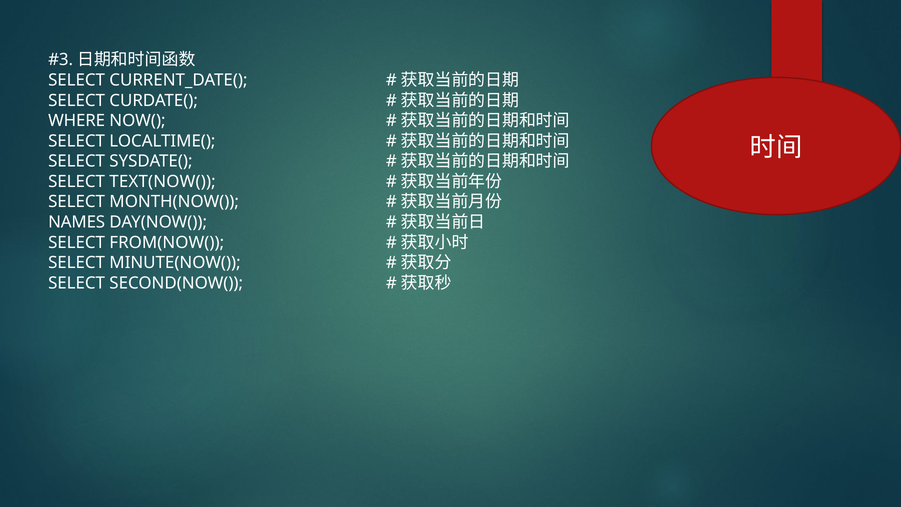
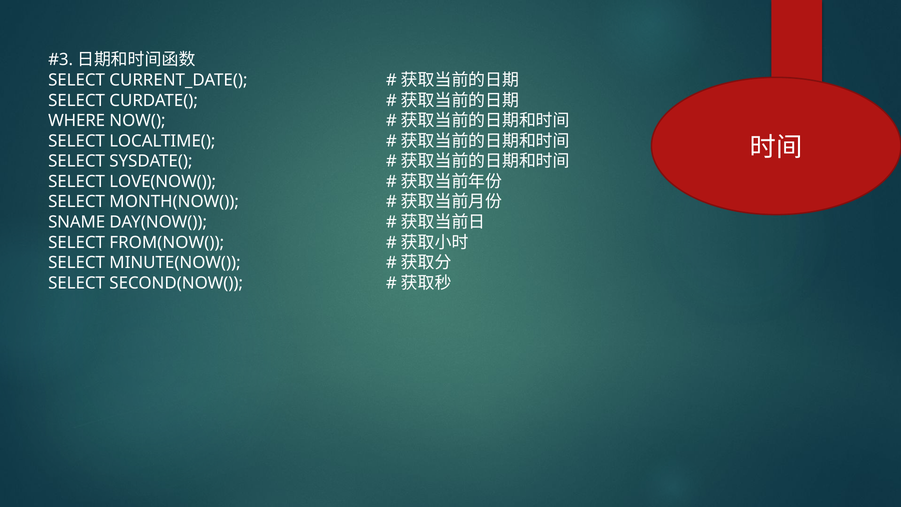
TEXT(NOW(: TEXT(NOW( -> LOVE(NOW( (163, 182)
NAMES: NAMES -> SNAME (77, 222)
